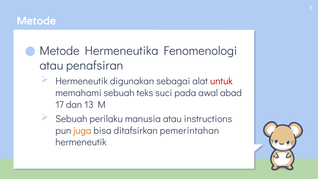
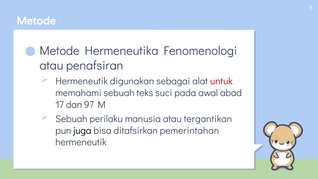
13: 13 -> 97 (89, 105)
instructions: instructions -> tergantikan (208, 119)
juga colour: orange -> black (82, 131)
